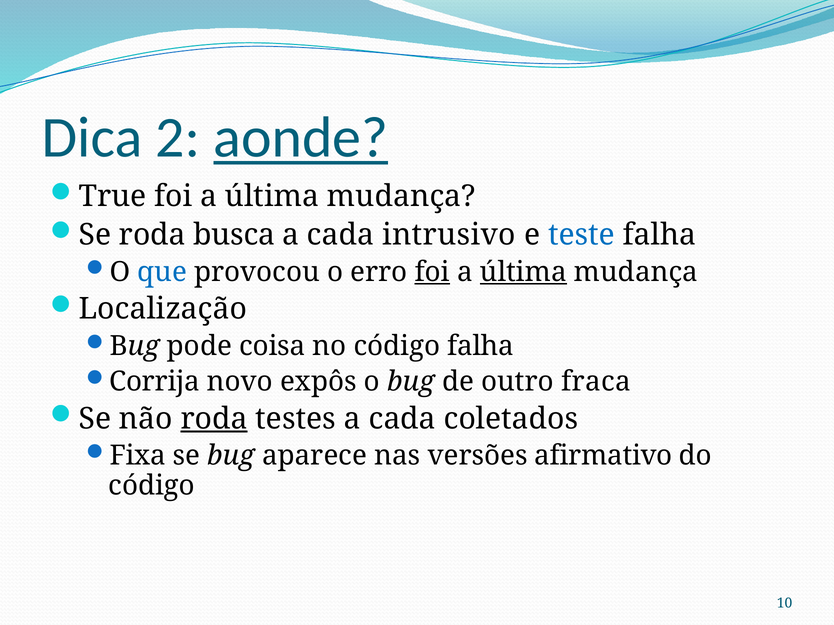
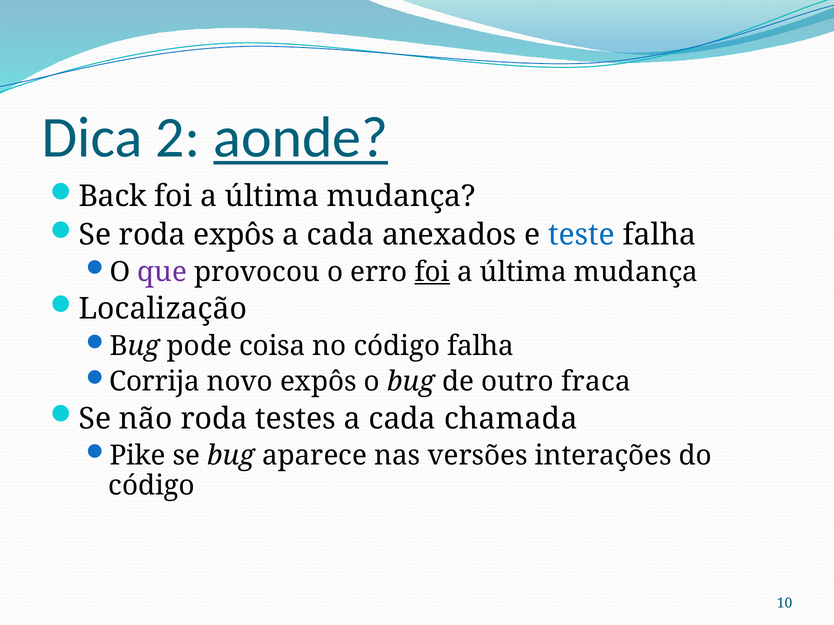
True: True -> Back (113, 197)
roda busca: busca -> expôs (234, 235)
intrusivo: intrusivo -> anexados (449, 235)
que colour: blue -> purple (162, 272)
última underline: present -> none (523, 272)
roda underline: present -> none (214, 419)
coletados: coletados -> chamada (511, 419)
Fixa: Fixa -> Pike (138, 456)
afirmativo: afirmativo -> interações (603, 456)
